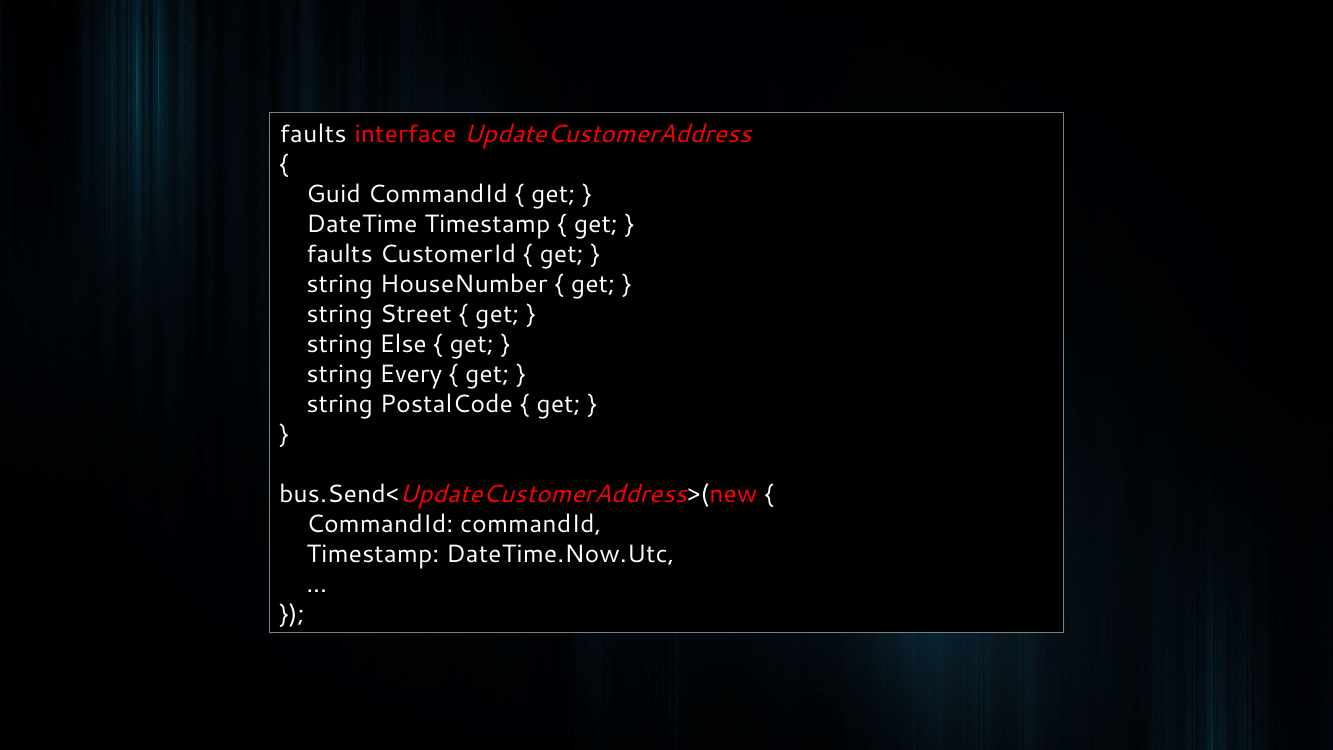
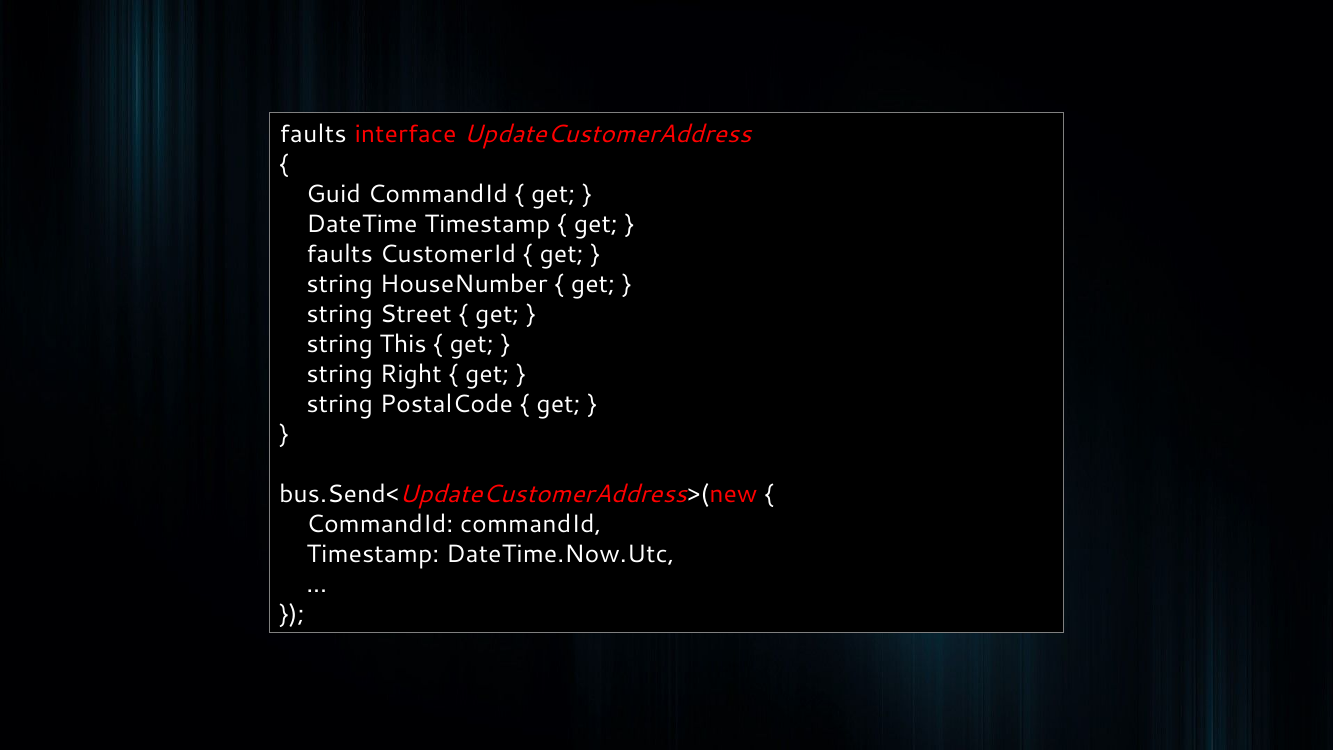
Else: Else -> This (403, 344)
Every: Every -> Right (411, 374)
